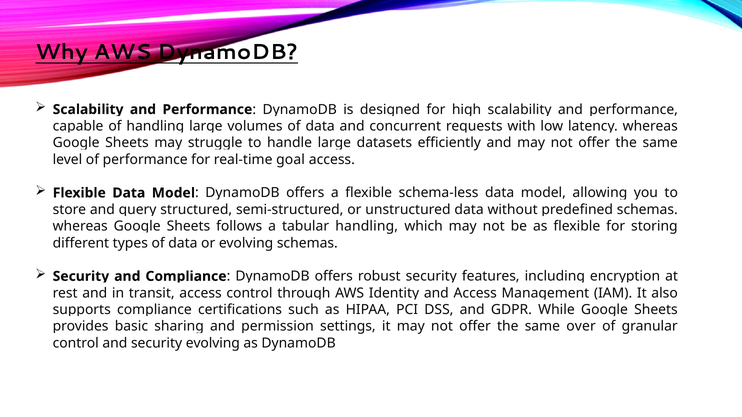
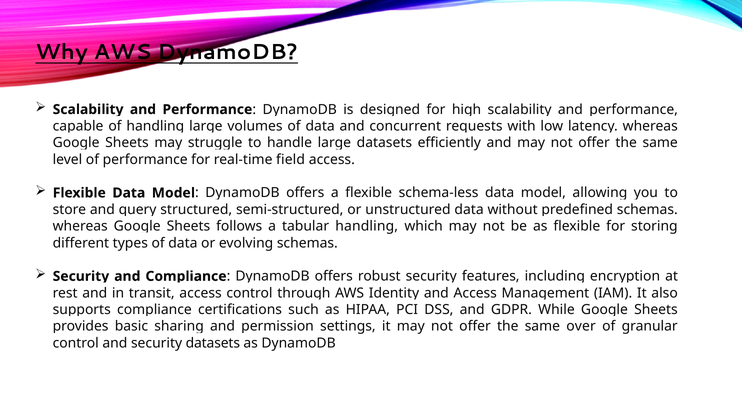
goal: goal -> field (291, 160)
security evolving: evolving -> datasets (213, 343)
